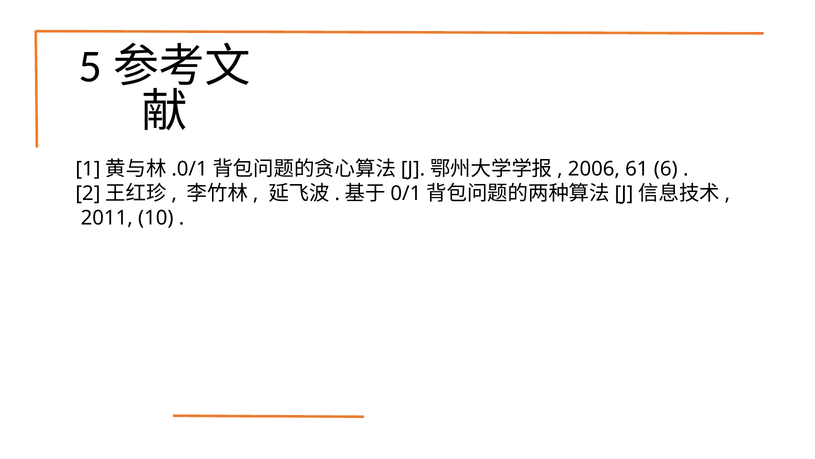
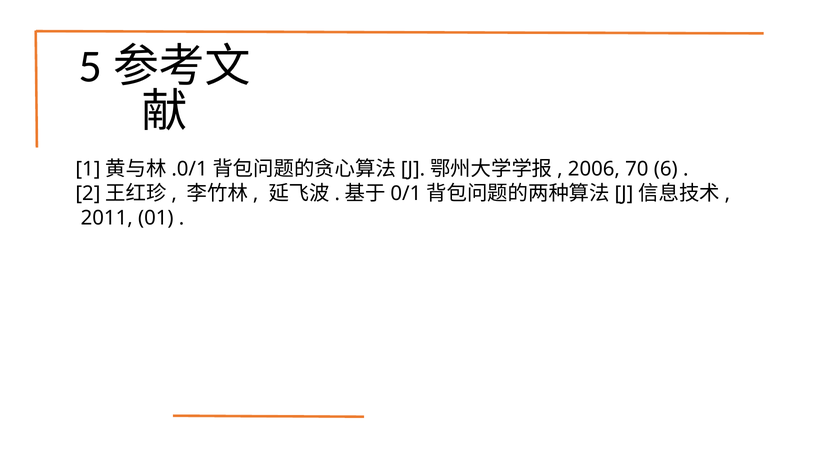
61: 61 -> 70 (637, 169)
10: 10 -> 01 (156, 218)
